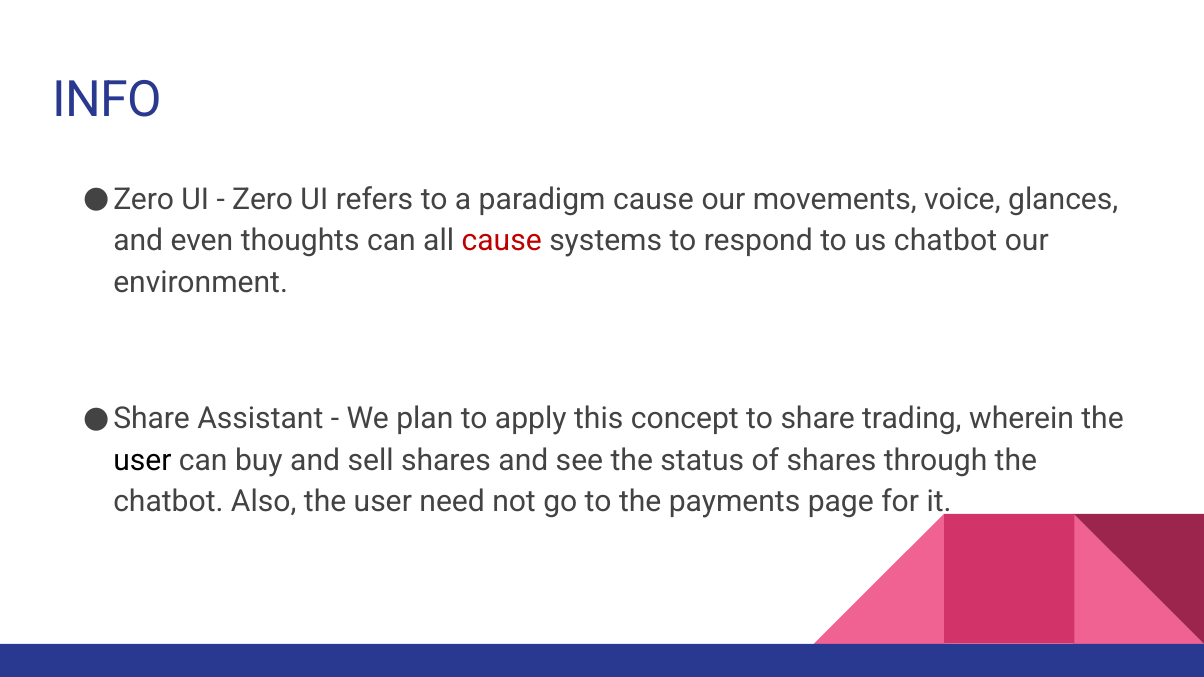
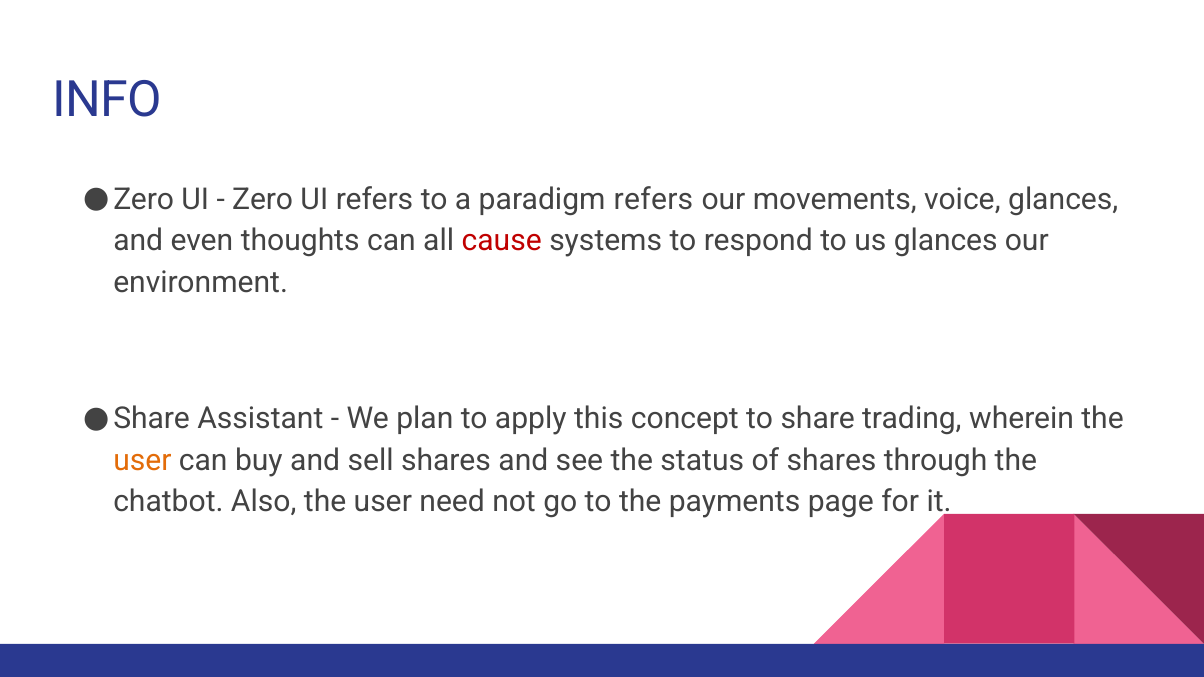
paradigm cause: cause -> refers (653, 200)
us chatbot: chatbot -> glances (946, 241)
user colour: black -> orange (142, 461)
